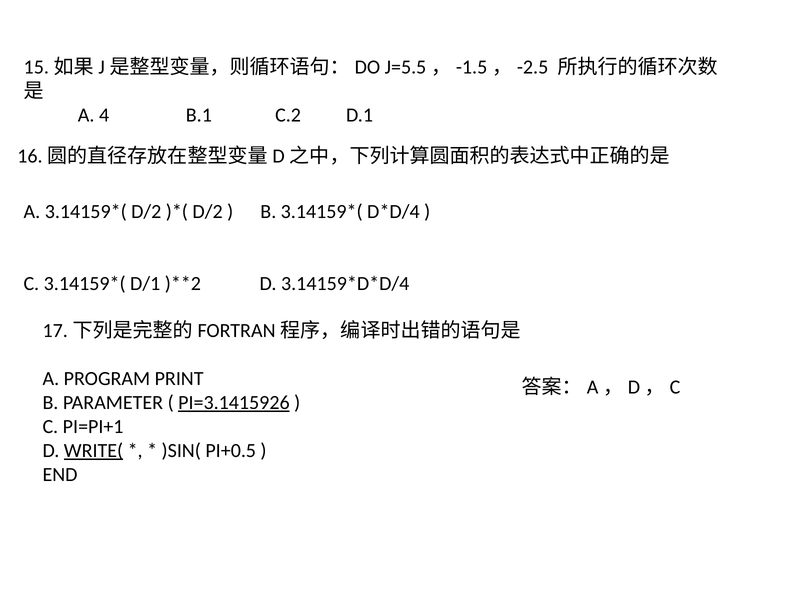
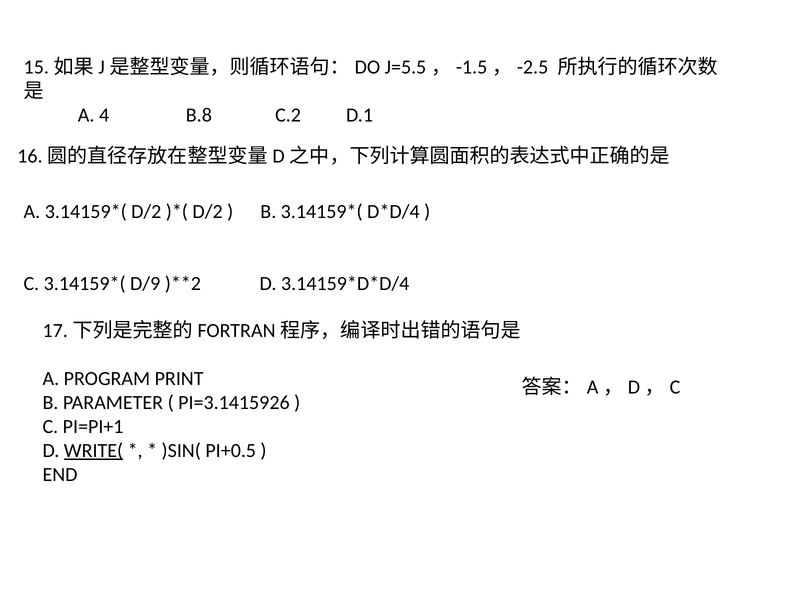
B.1: B.1 -> B.8 (199, 115)
D/1: D/1 -> D/9 (145, 284)
PI=3.1415926 underline: present -> none (234, 402)
